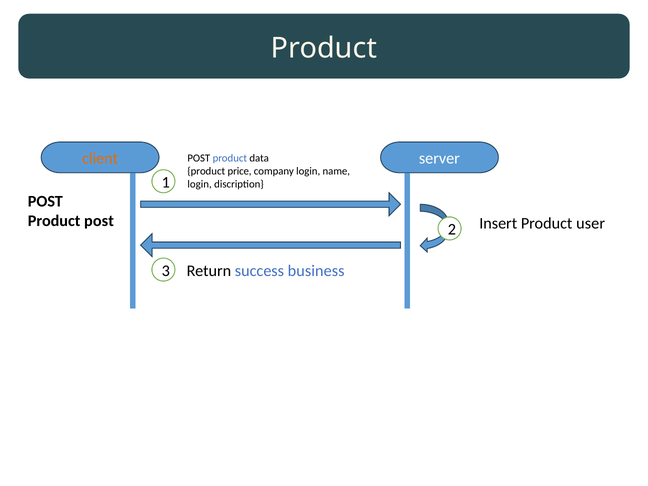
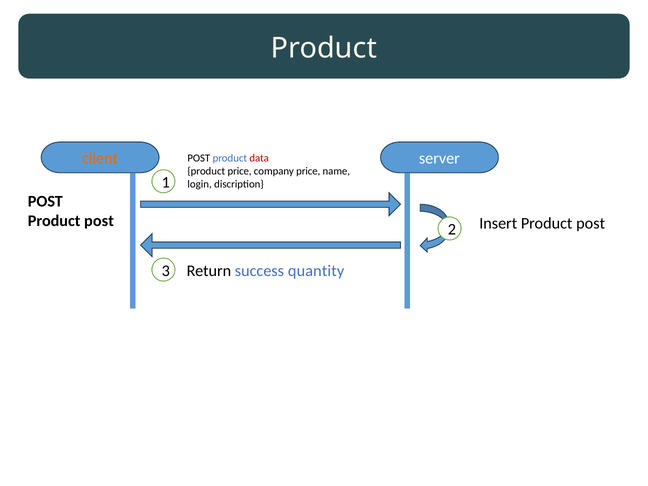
data colour: black -> red (259, 158)
company login: login -> price (308, 171)
Insert Product user: user -> post (591, 223)
business: business -> quantity (316, 271)
